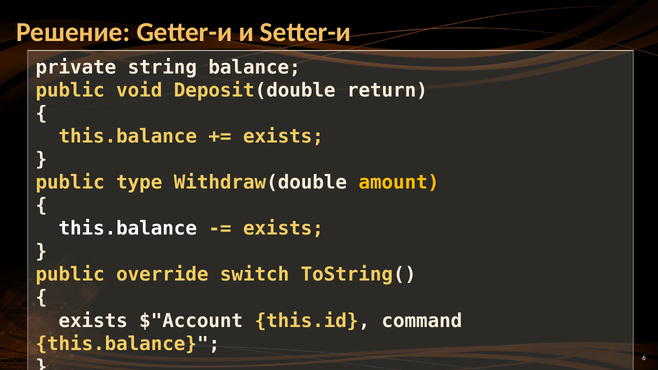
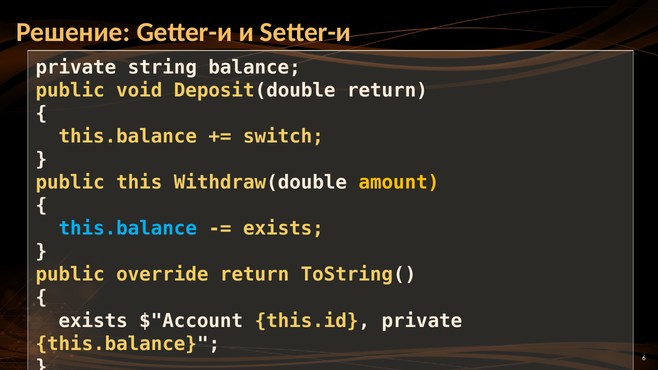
exists: exists -> switch (283, 136)
type: type -> this (139, 183)
this.balance colour: white -> light blue (128, 229)
override switch: switch -> return (255, 275)
this.id command: command -> private (422, 321)
